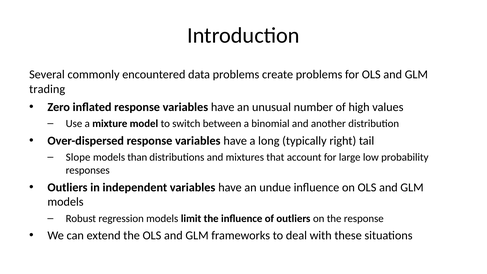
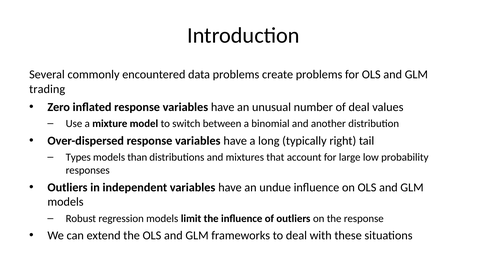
of high: high -> deal (359, 107)
Slope: Slope -> Types (78, 157)
